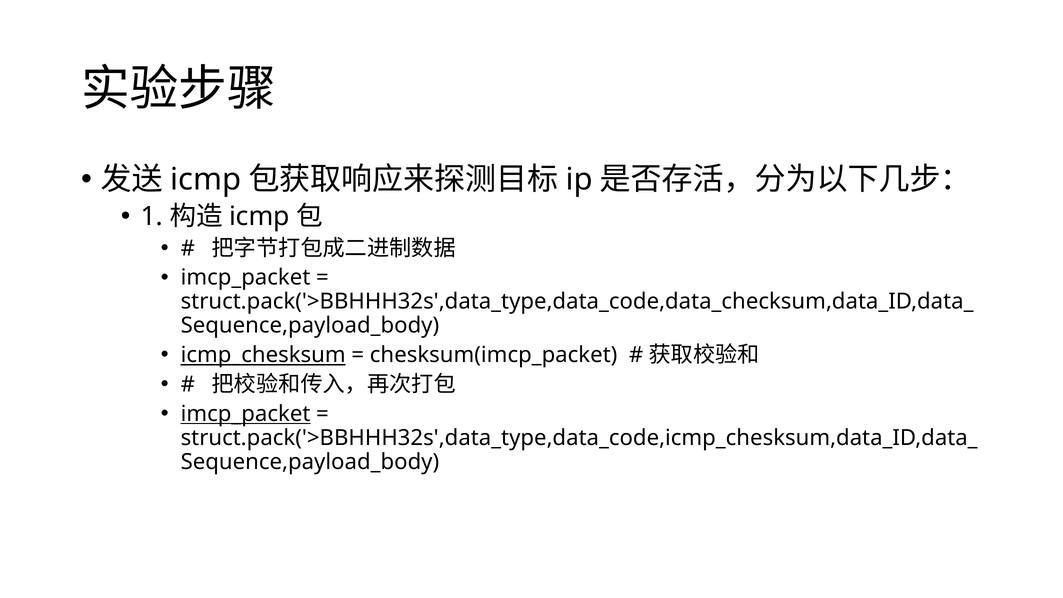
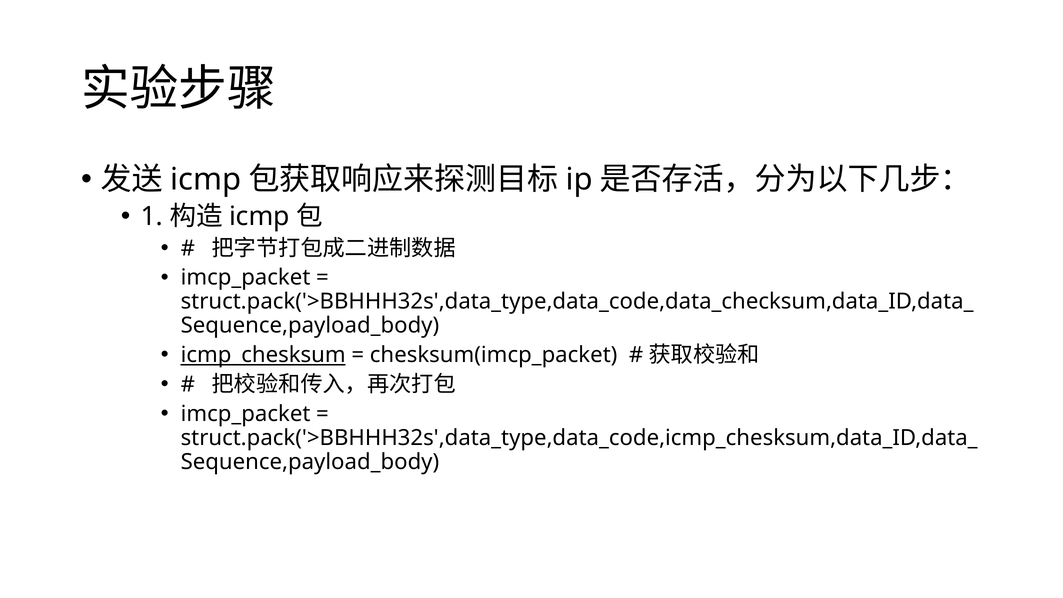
imcp_packet underline: present -> none (246, 414)
